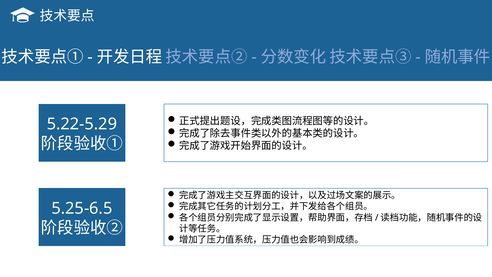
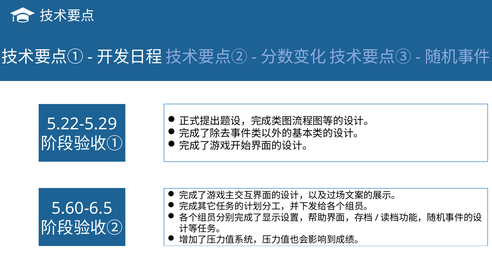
5.25-6.5: 5.25-6.5 -> 5.60-6.5 (82, 208)
